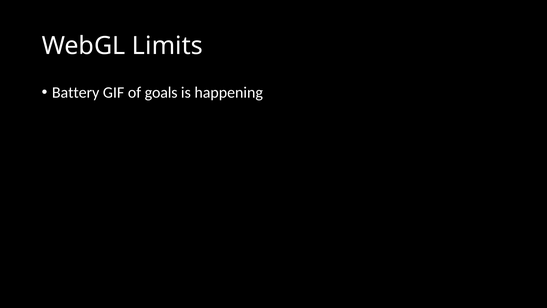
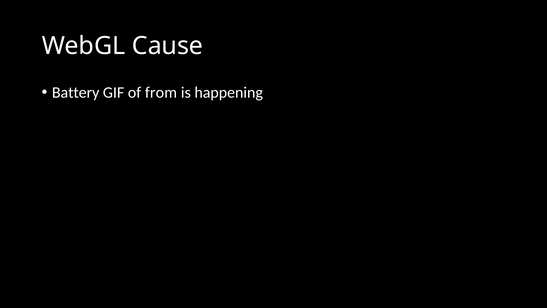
Limits: Limits -> Cause (168, 46)
goals: goals -> from (161, 92)
